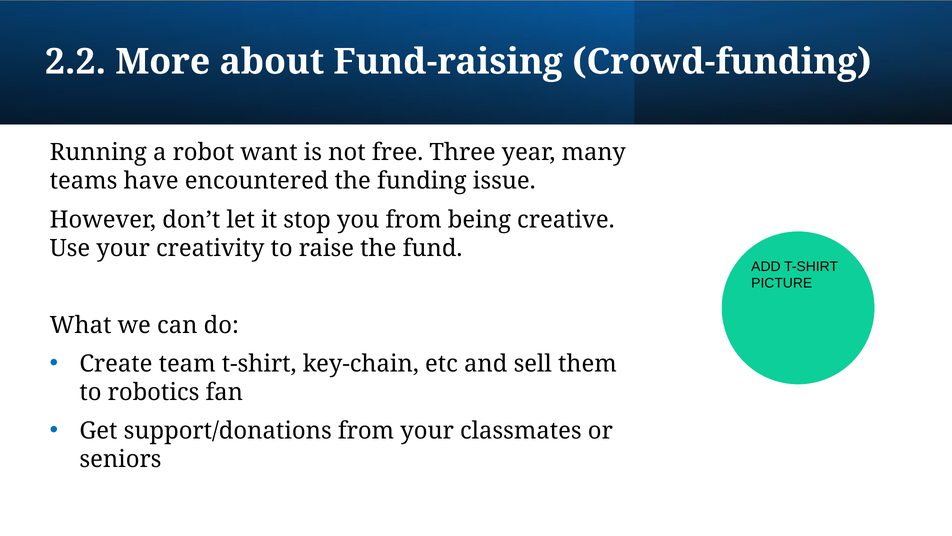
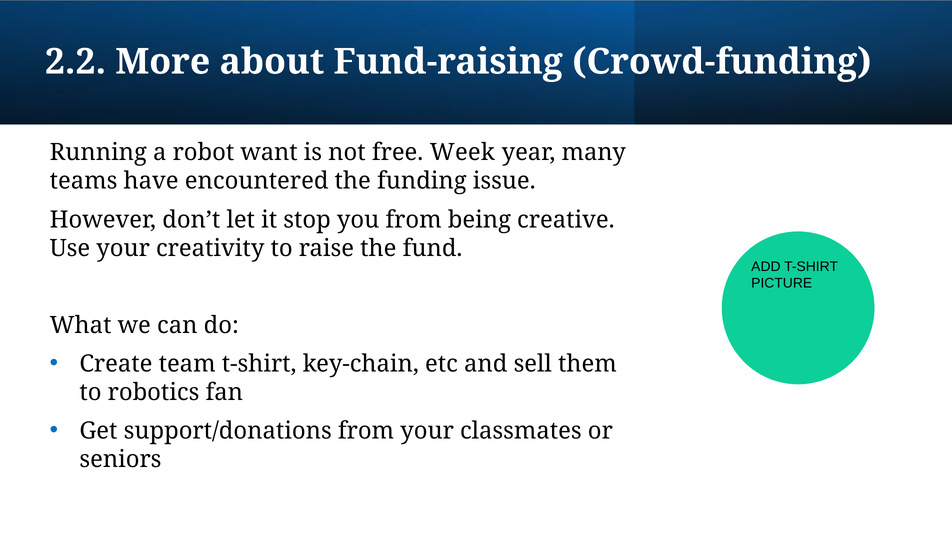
Three: Three -> Week (462, 152)
